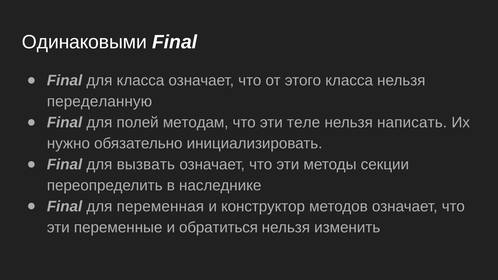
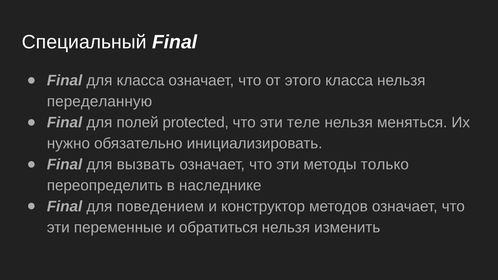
Одинаковыми: Одинаковыми -> Специальный (84, 42)
методам: методам -> protected (196, 123)
написать: написать -> меняться (412, 123)
секции: секции -> только (385, 165)
переменная: переменная -> поведением (160, 207)
